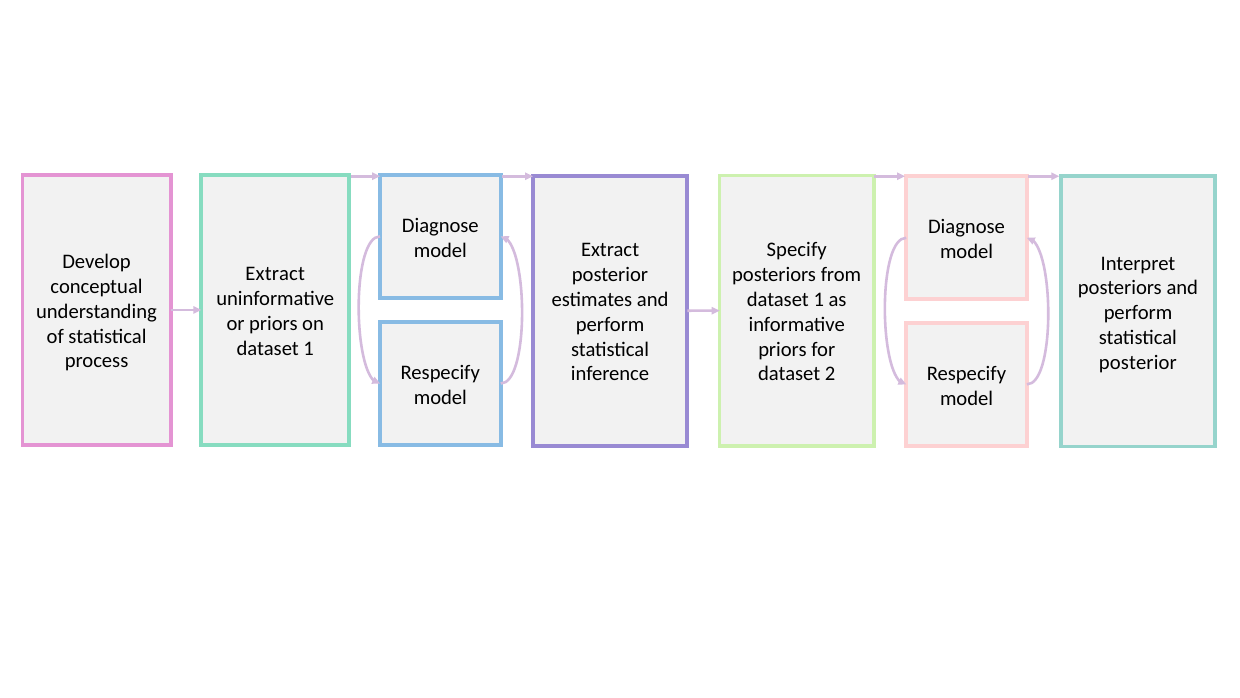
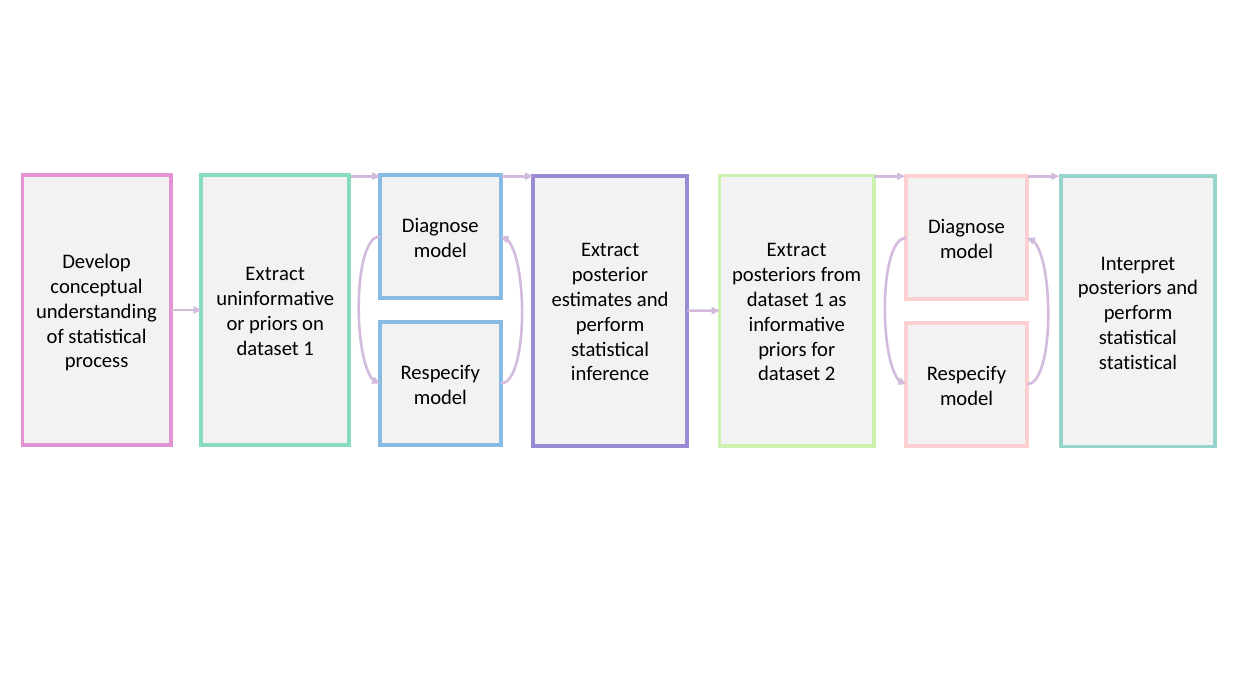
Specify: Specify -> Extract (797, 250)
posterior: posterior -> statistical (1138, 362)
